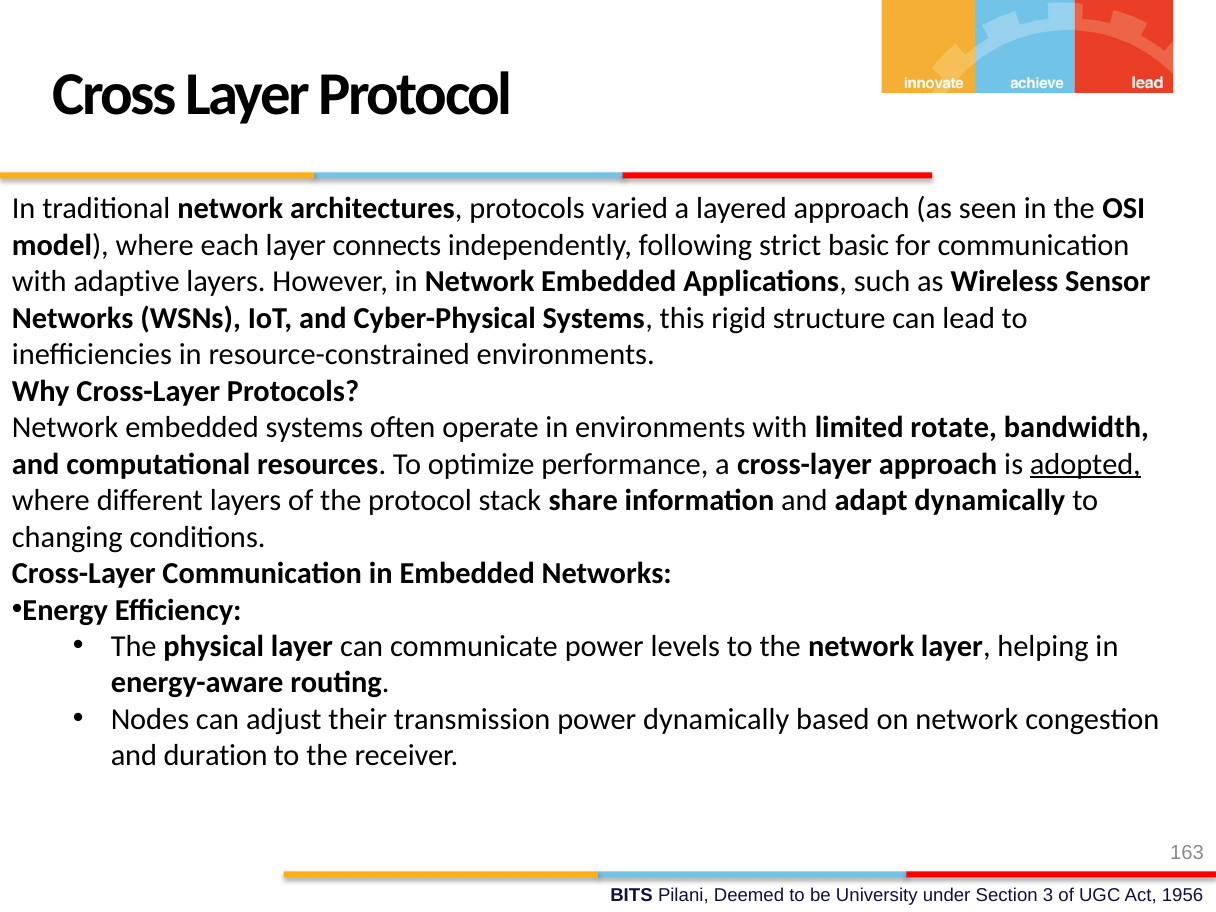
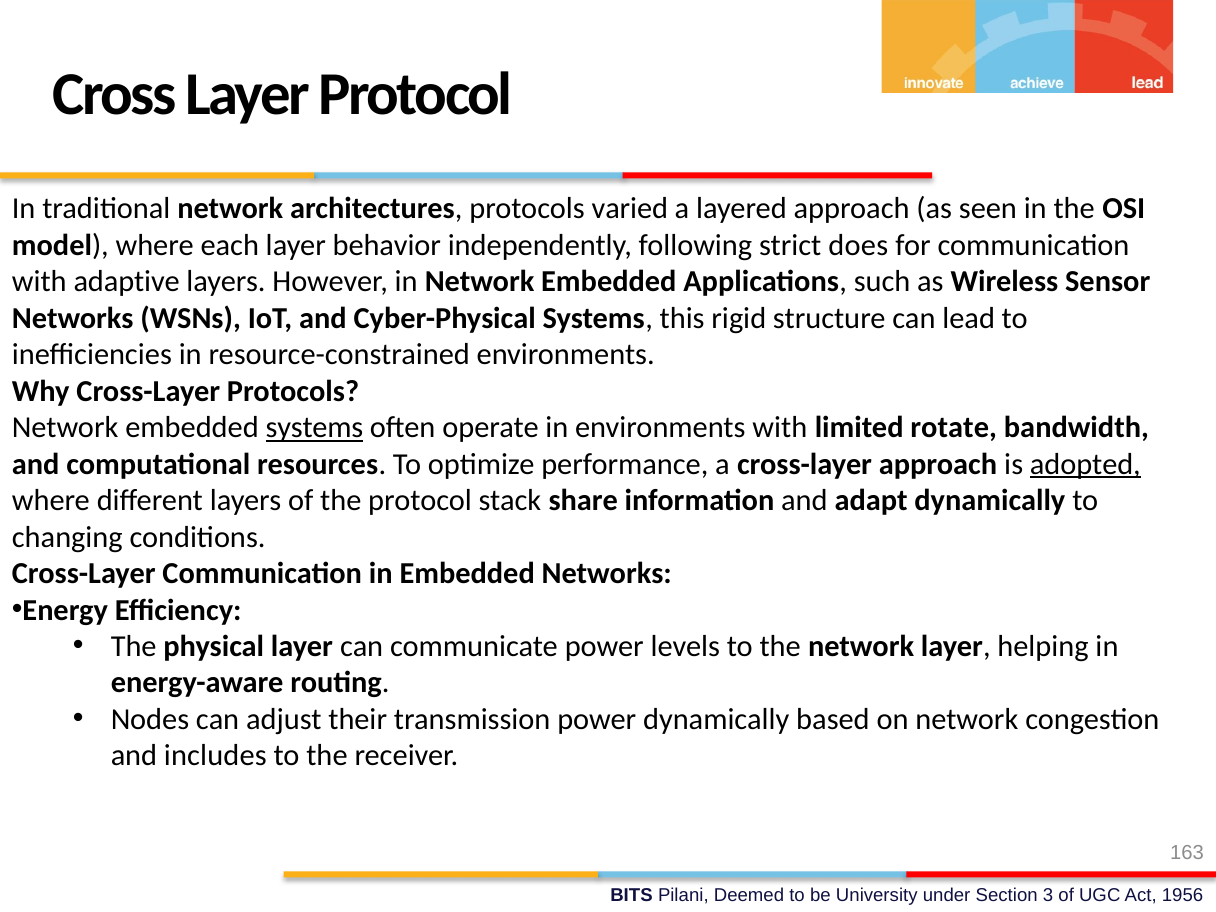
connects: connects -> behavior (387, 245)
basic: basic -> does (858, 245)
systems underline: none -> present (314, 428)
duration: duration -> includes (215, 756)
